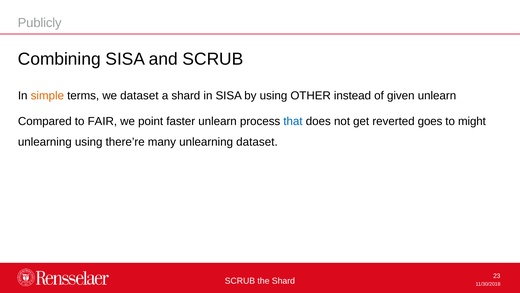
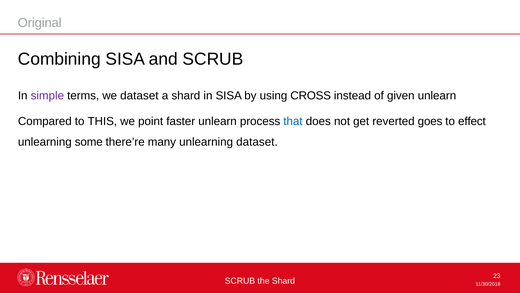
Publicly: Publicly -> Original (40, 23)
simple colour: orange -> purple (47, 96)
OTHER: OTHER -> CROSS (311, 96)
FAIR: FAIR -> THIS (102, 121)
might: might -> effect (472, 121)
unlearning using: using -> some (89, 142)
